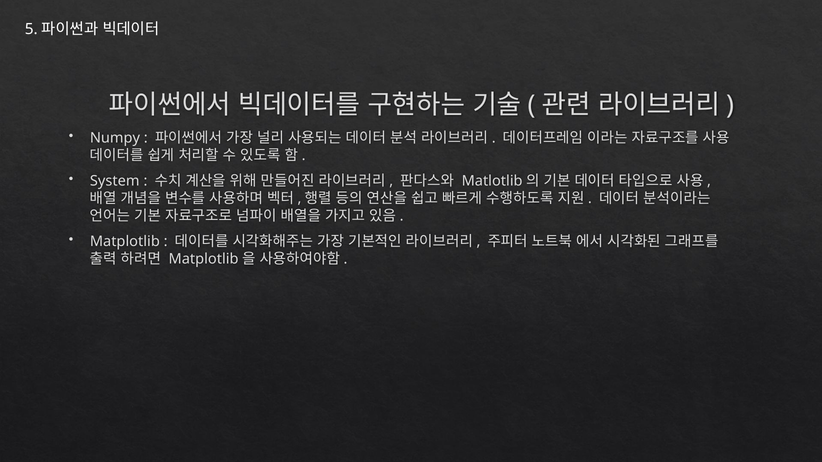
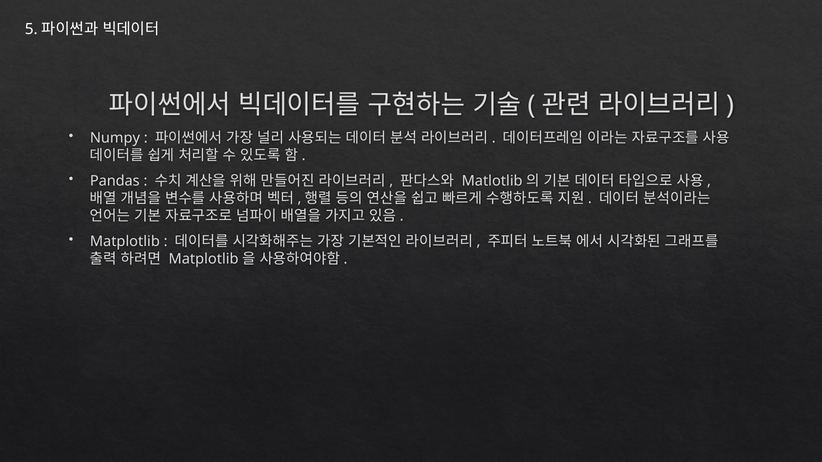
System: System -> Pandas (115, 181)
